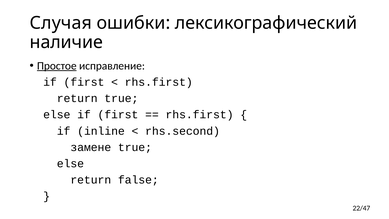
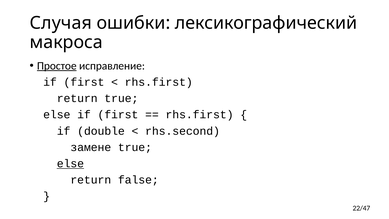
наличие: наличие -> макроса (66, 42)
inline: inline -> double (101, 131)
else underline: none -> present (70, 163)
